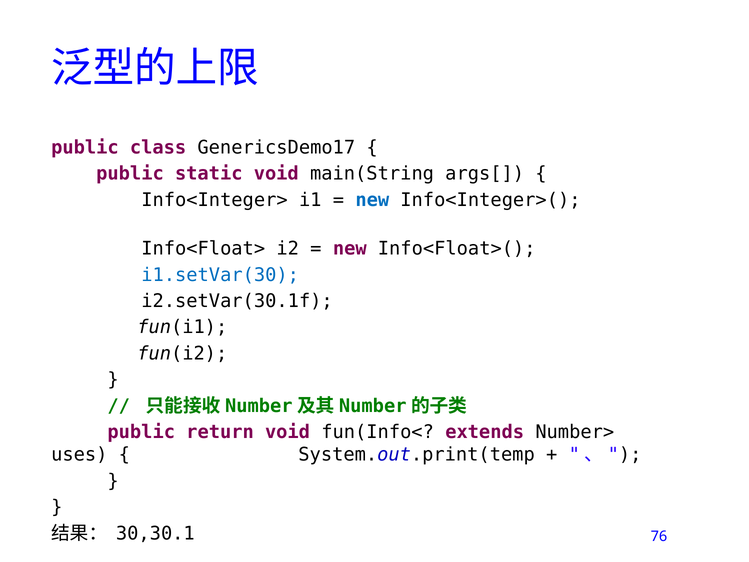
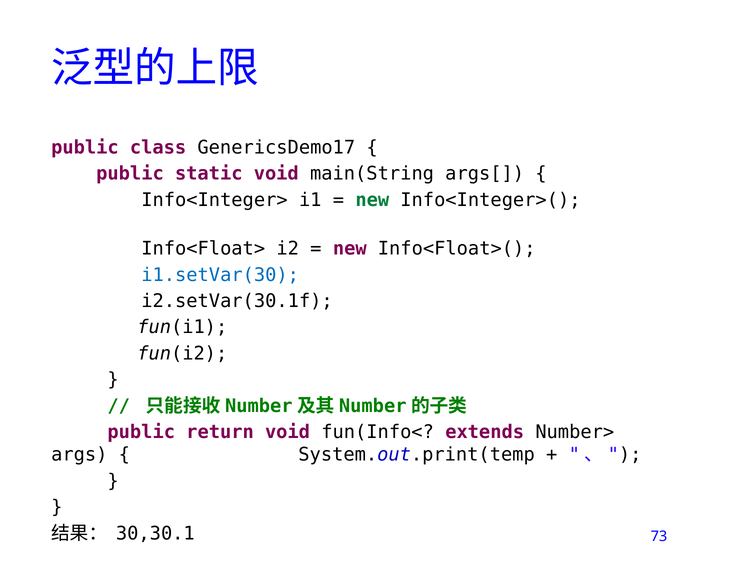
new colour: blue -> green (372, 200)
uses: uses -> args (79, 454)
76: 76 -> 73 (659, 536)
